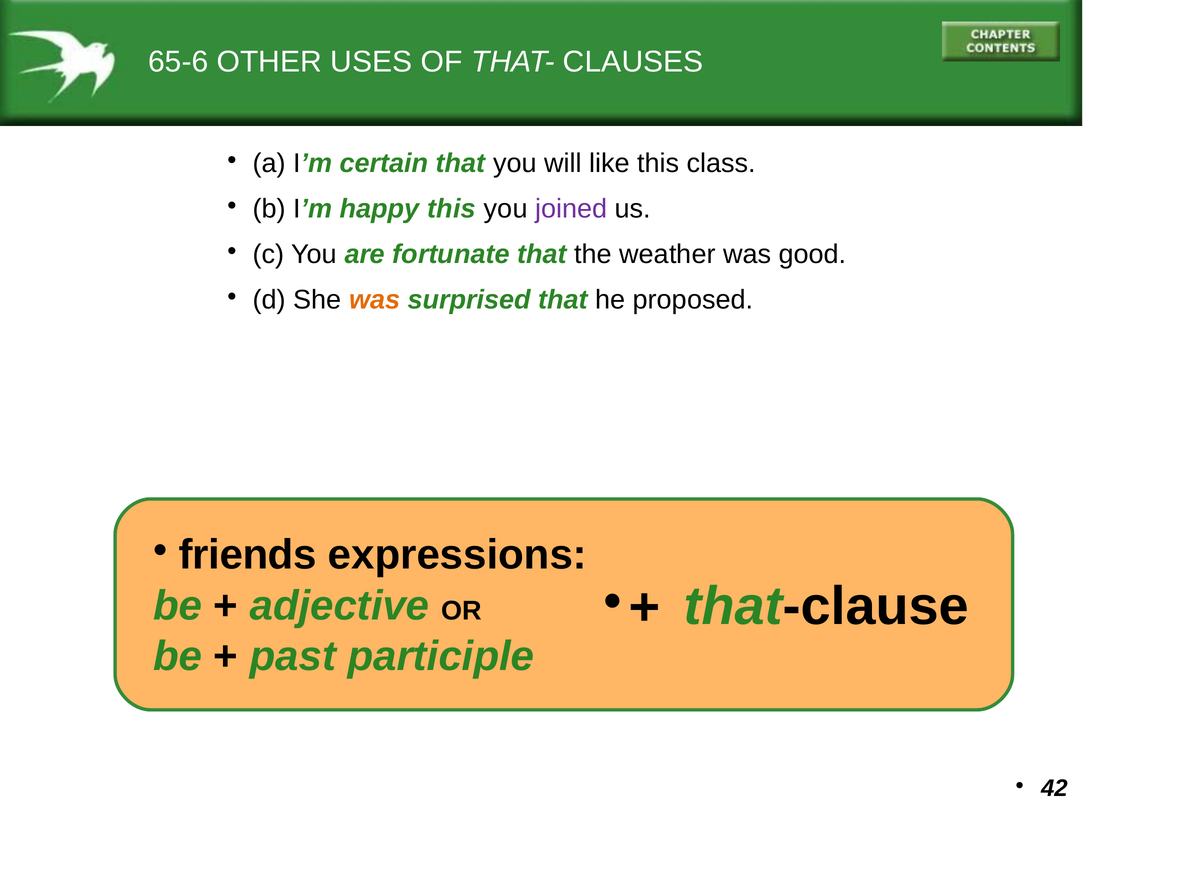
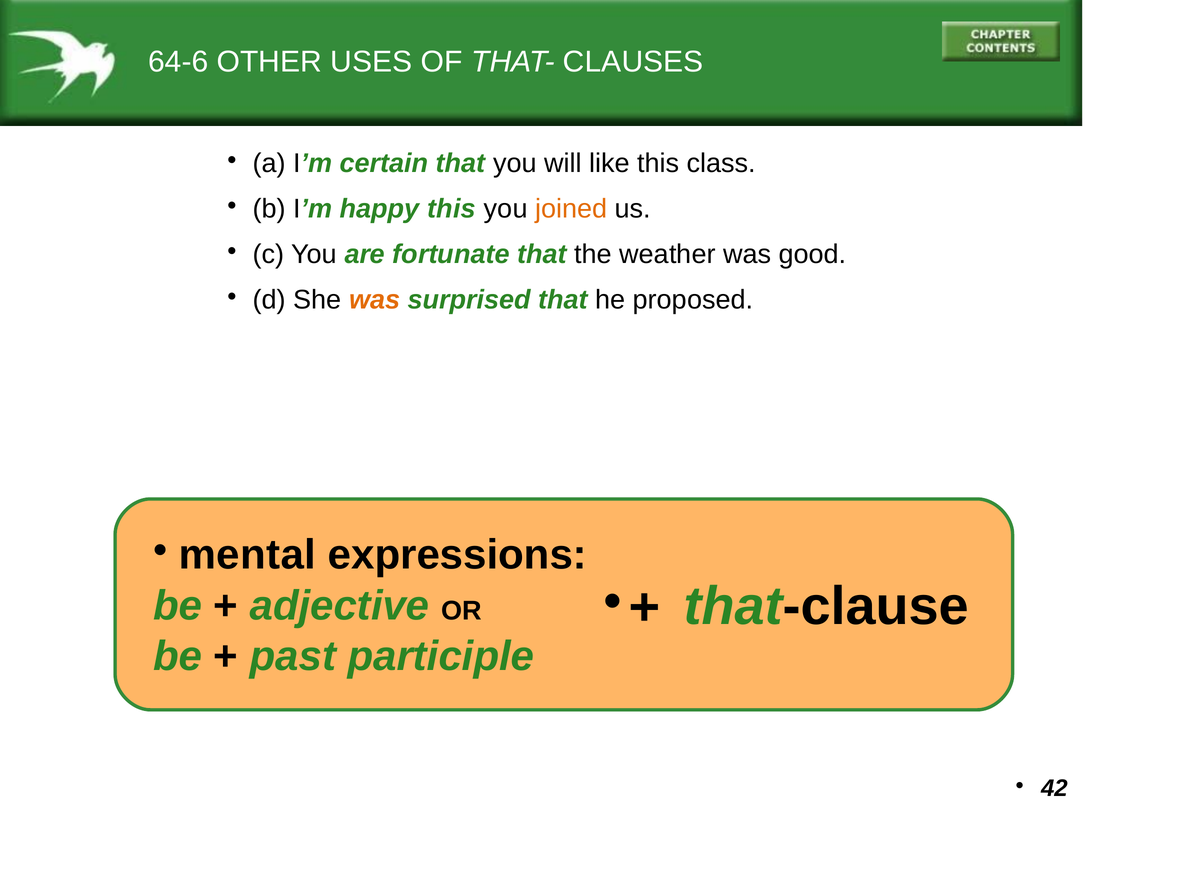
65-6: 65-6 -> 64-6 (178, 62)
joined colour: purple -> orange (571, 209)
friends: friends -> mental (247, 555)
